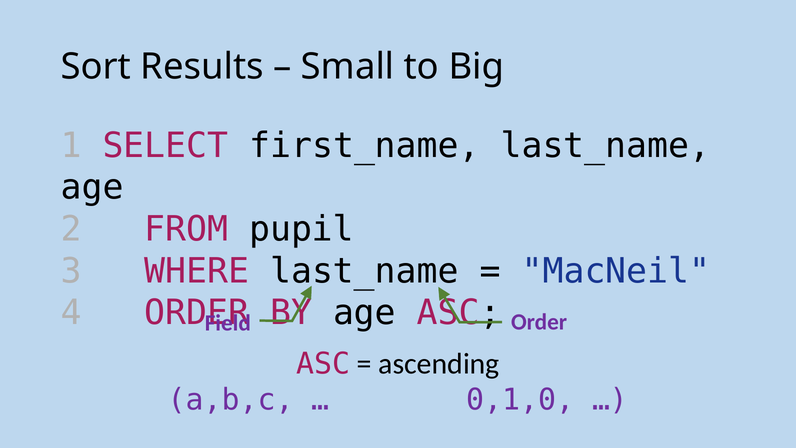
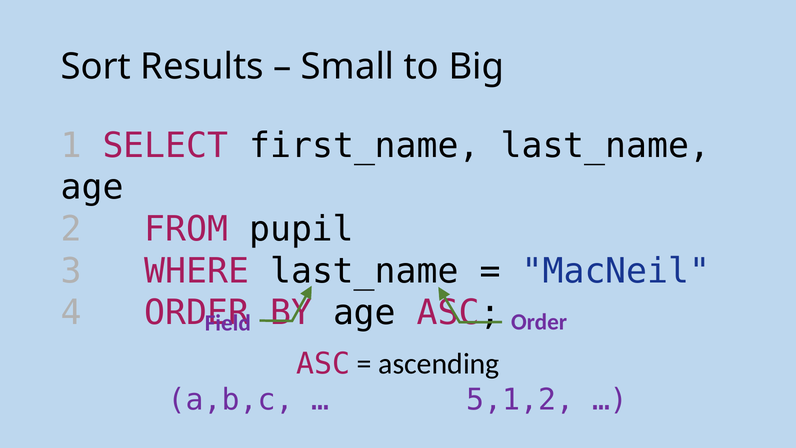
0,1,0: 0,1,0 -> 5,1,2 (520, 400)
